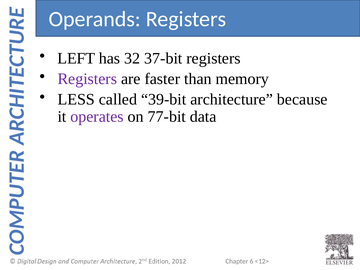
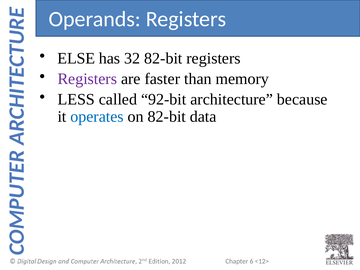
LEFT: LEFT -> ELSE (76, 58)
32 37-bit: 37-bit -> 82-bit (163, 58)
39-bit: 39-bit -> 92-bit (164, 99)
operates colour: purple -> blue (97, 117)
on 77-bit: 77-bit -> 82-bit (167, 117)
